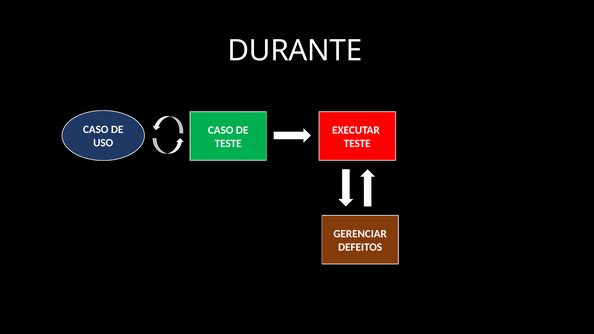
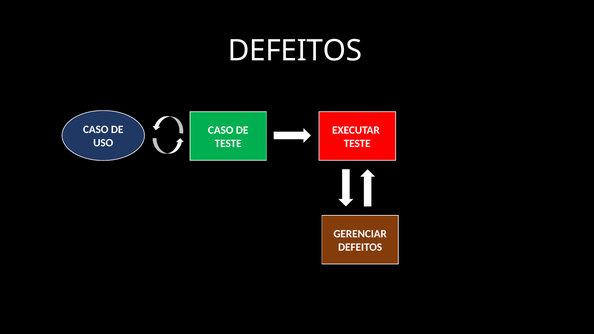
DURANTE: DURANTE -> DEFEITOS (295, 51)
